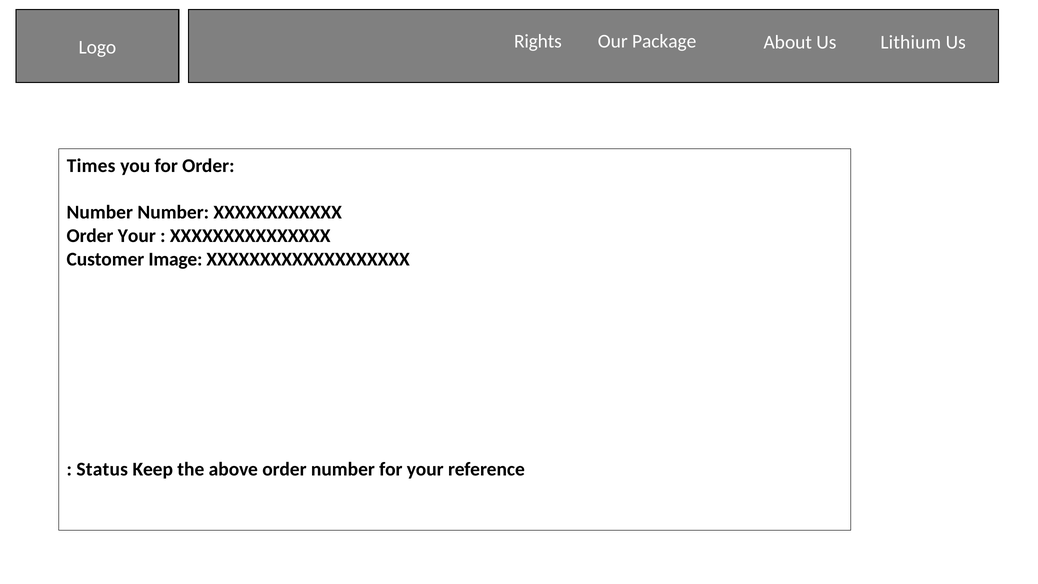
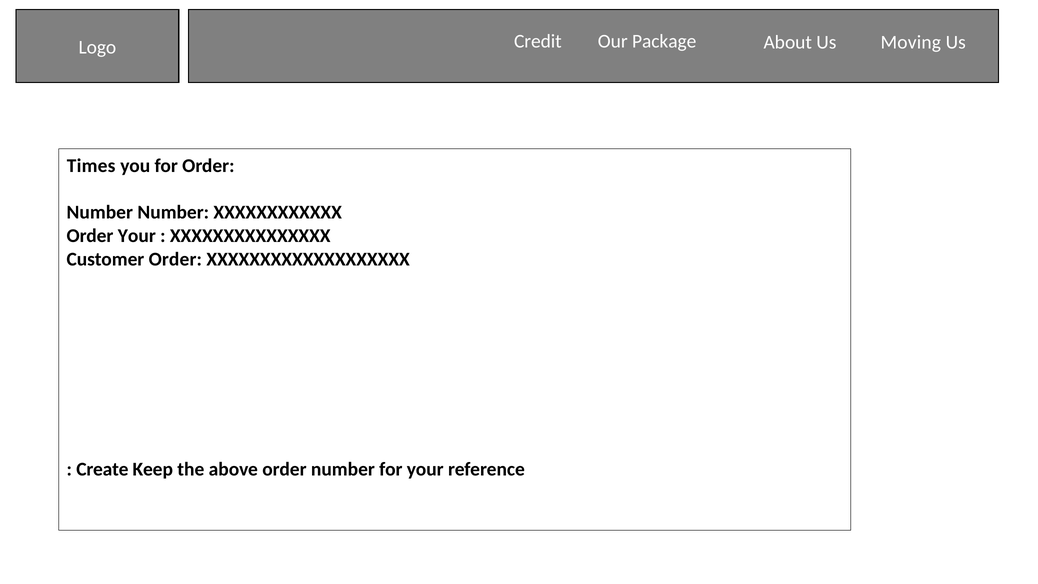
Rights: Rights -> Credit (538, 41)
Lithium: Lithium -> Moving (911, 42)
Customer Image: Image -> Order (175, 259)
Status: Status -> Create (102, 469)
